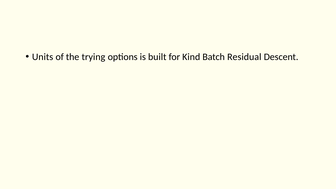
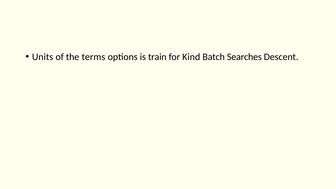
trying: trying -> terms (93, 57)
built: built -> train (157, 57)
Residual: Residual -> Searches (244, 57)
